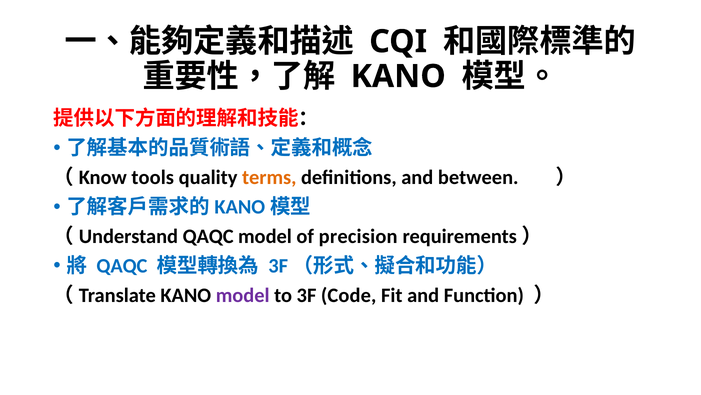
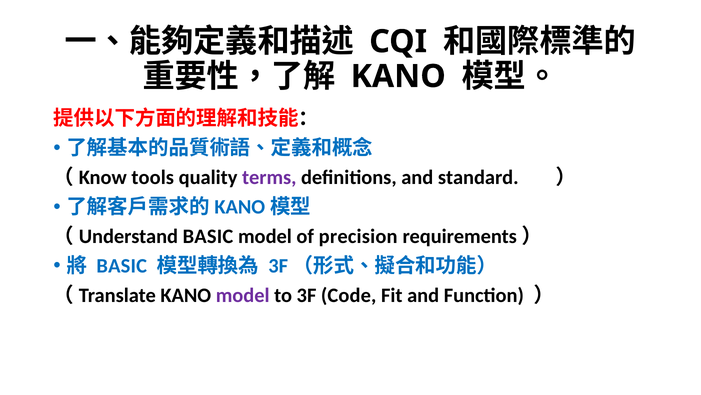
terms colour: orange -> purple (269, 177)
between: between -> standard (478, 177)
（Understand QAQC: QAQC -> BASIC (208, 236)
QAQC: QAQC -> BASIC (122, 265)
